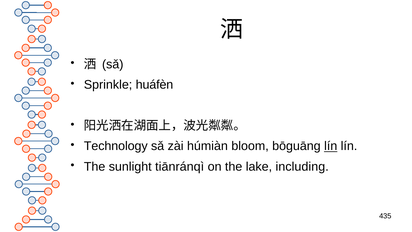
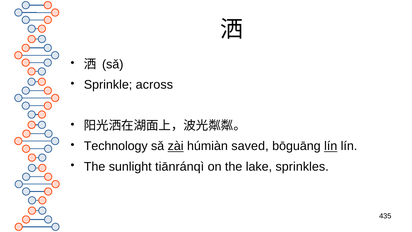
huáfèn: huáfèn -> across (154, 85)
zài underline: none -> present (176, 146)
bloom: bloom -> saved (250, 146)
including: including -> sprinkles (302, 167)
